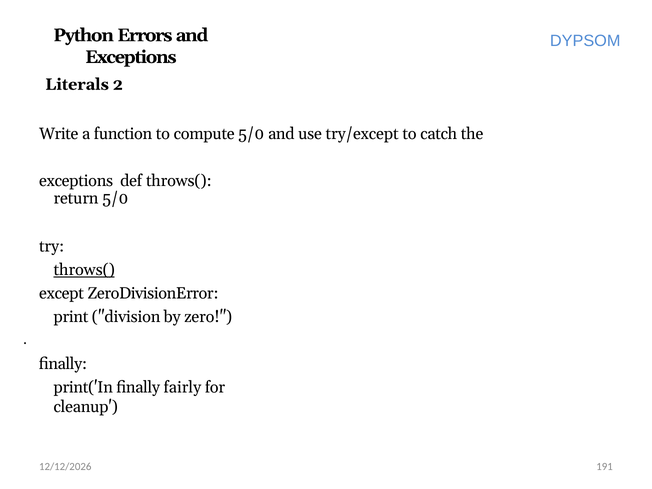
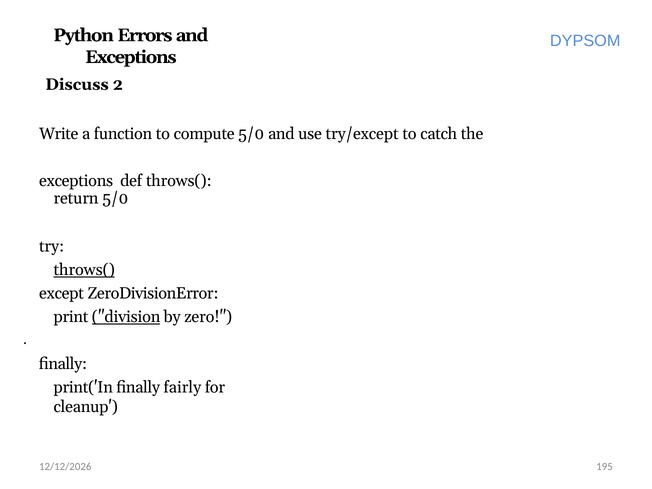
Literals: Literals -> Discuss (77, 84)
division underline: none -> present (126, 317)
191: 191 -> 195 (605, 467)
